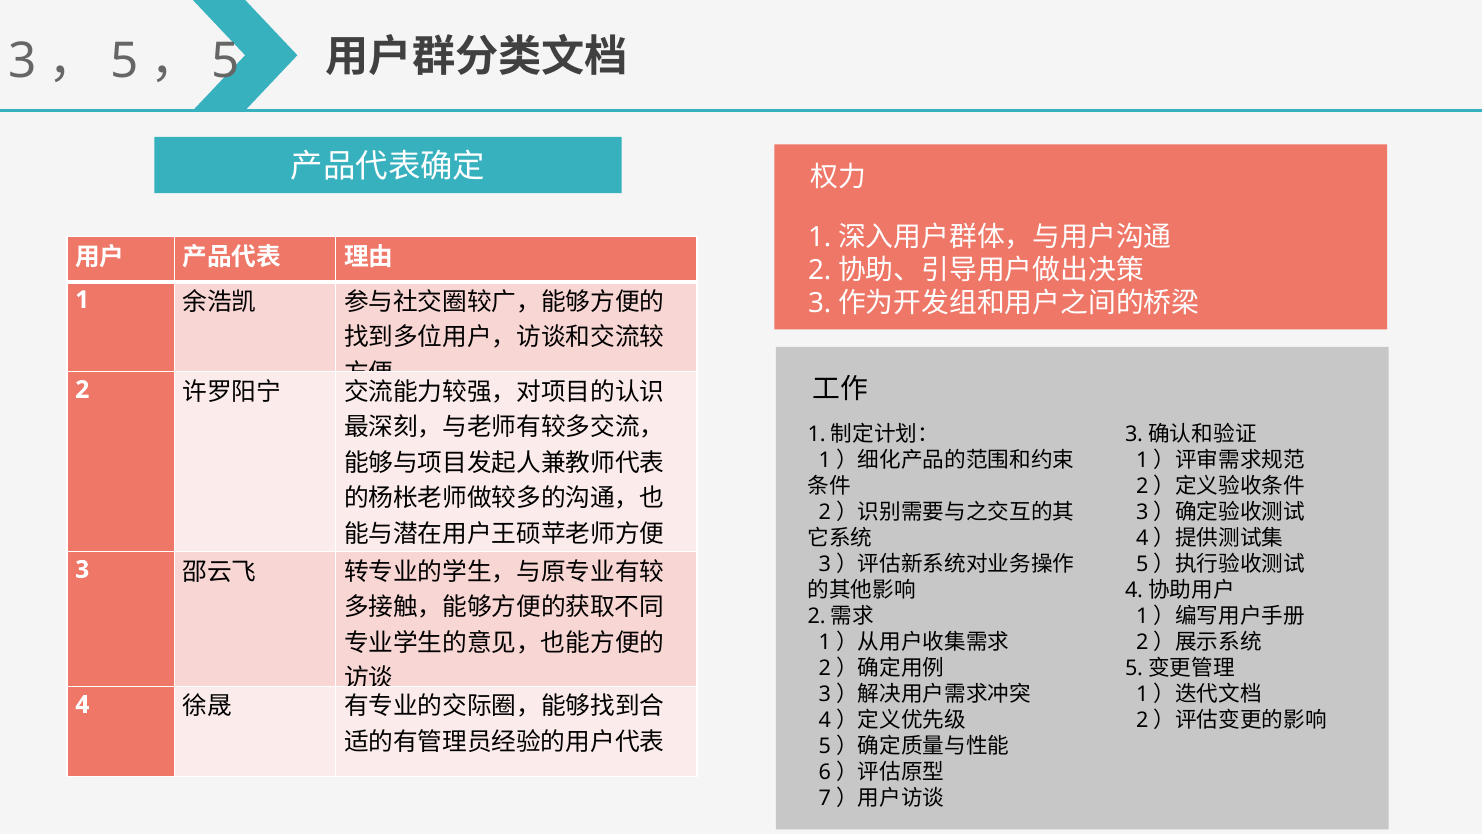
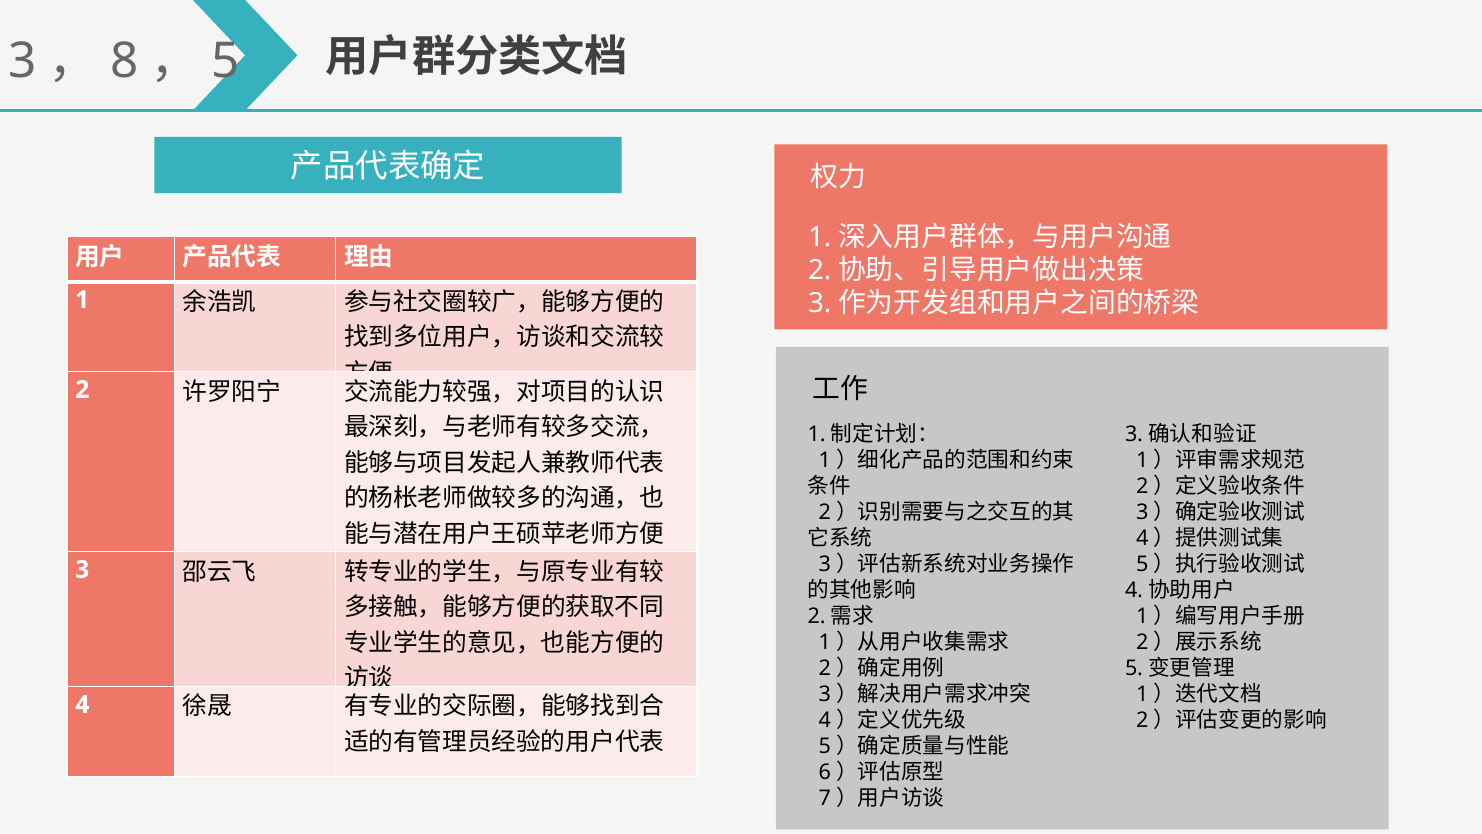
5: 5 -> 8 (124, 61)
